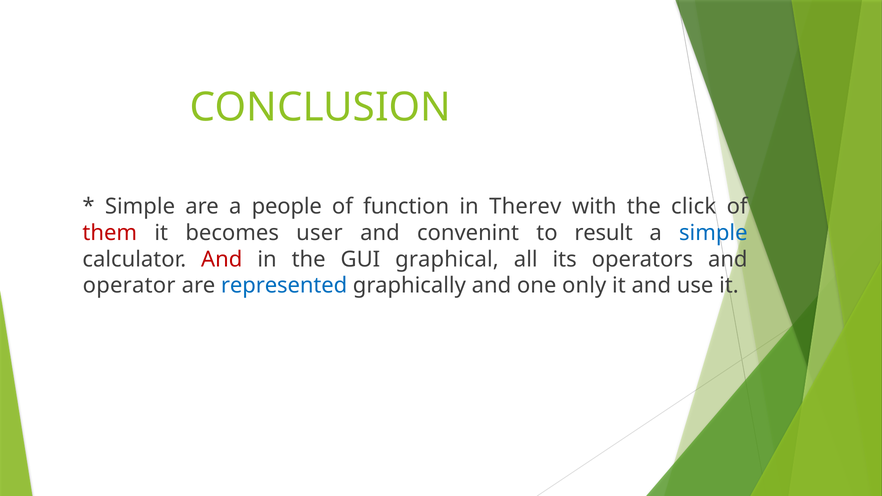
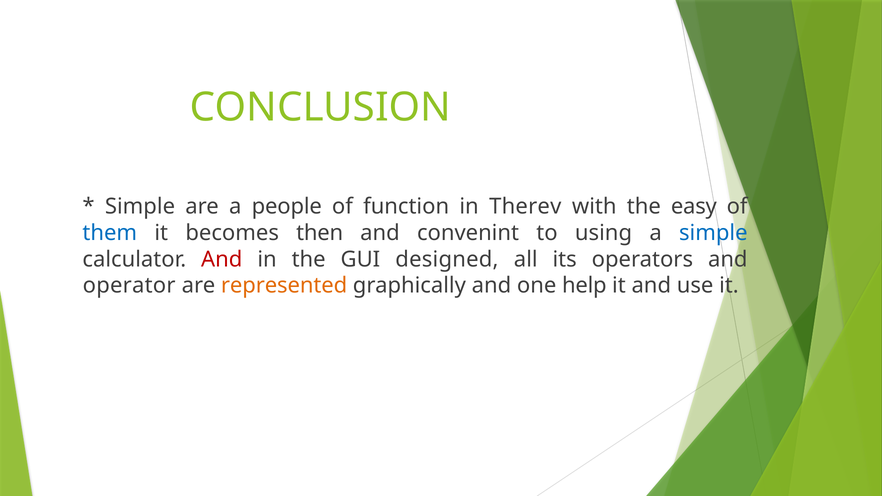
click: click -> easy (694, 206)
them colour: red -> blue (110, 233)
user: user -> then (320, 233)
result: result -> using (603, 233)
graphical: graphical -> designed (447, 259)
represented colour: blue -> orange (284, 286)
only: only -> help (584, 286)
